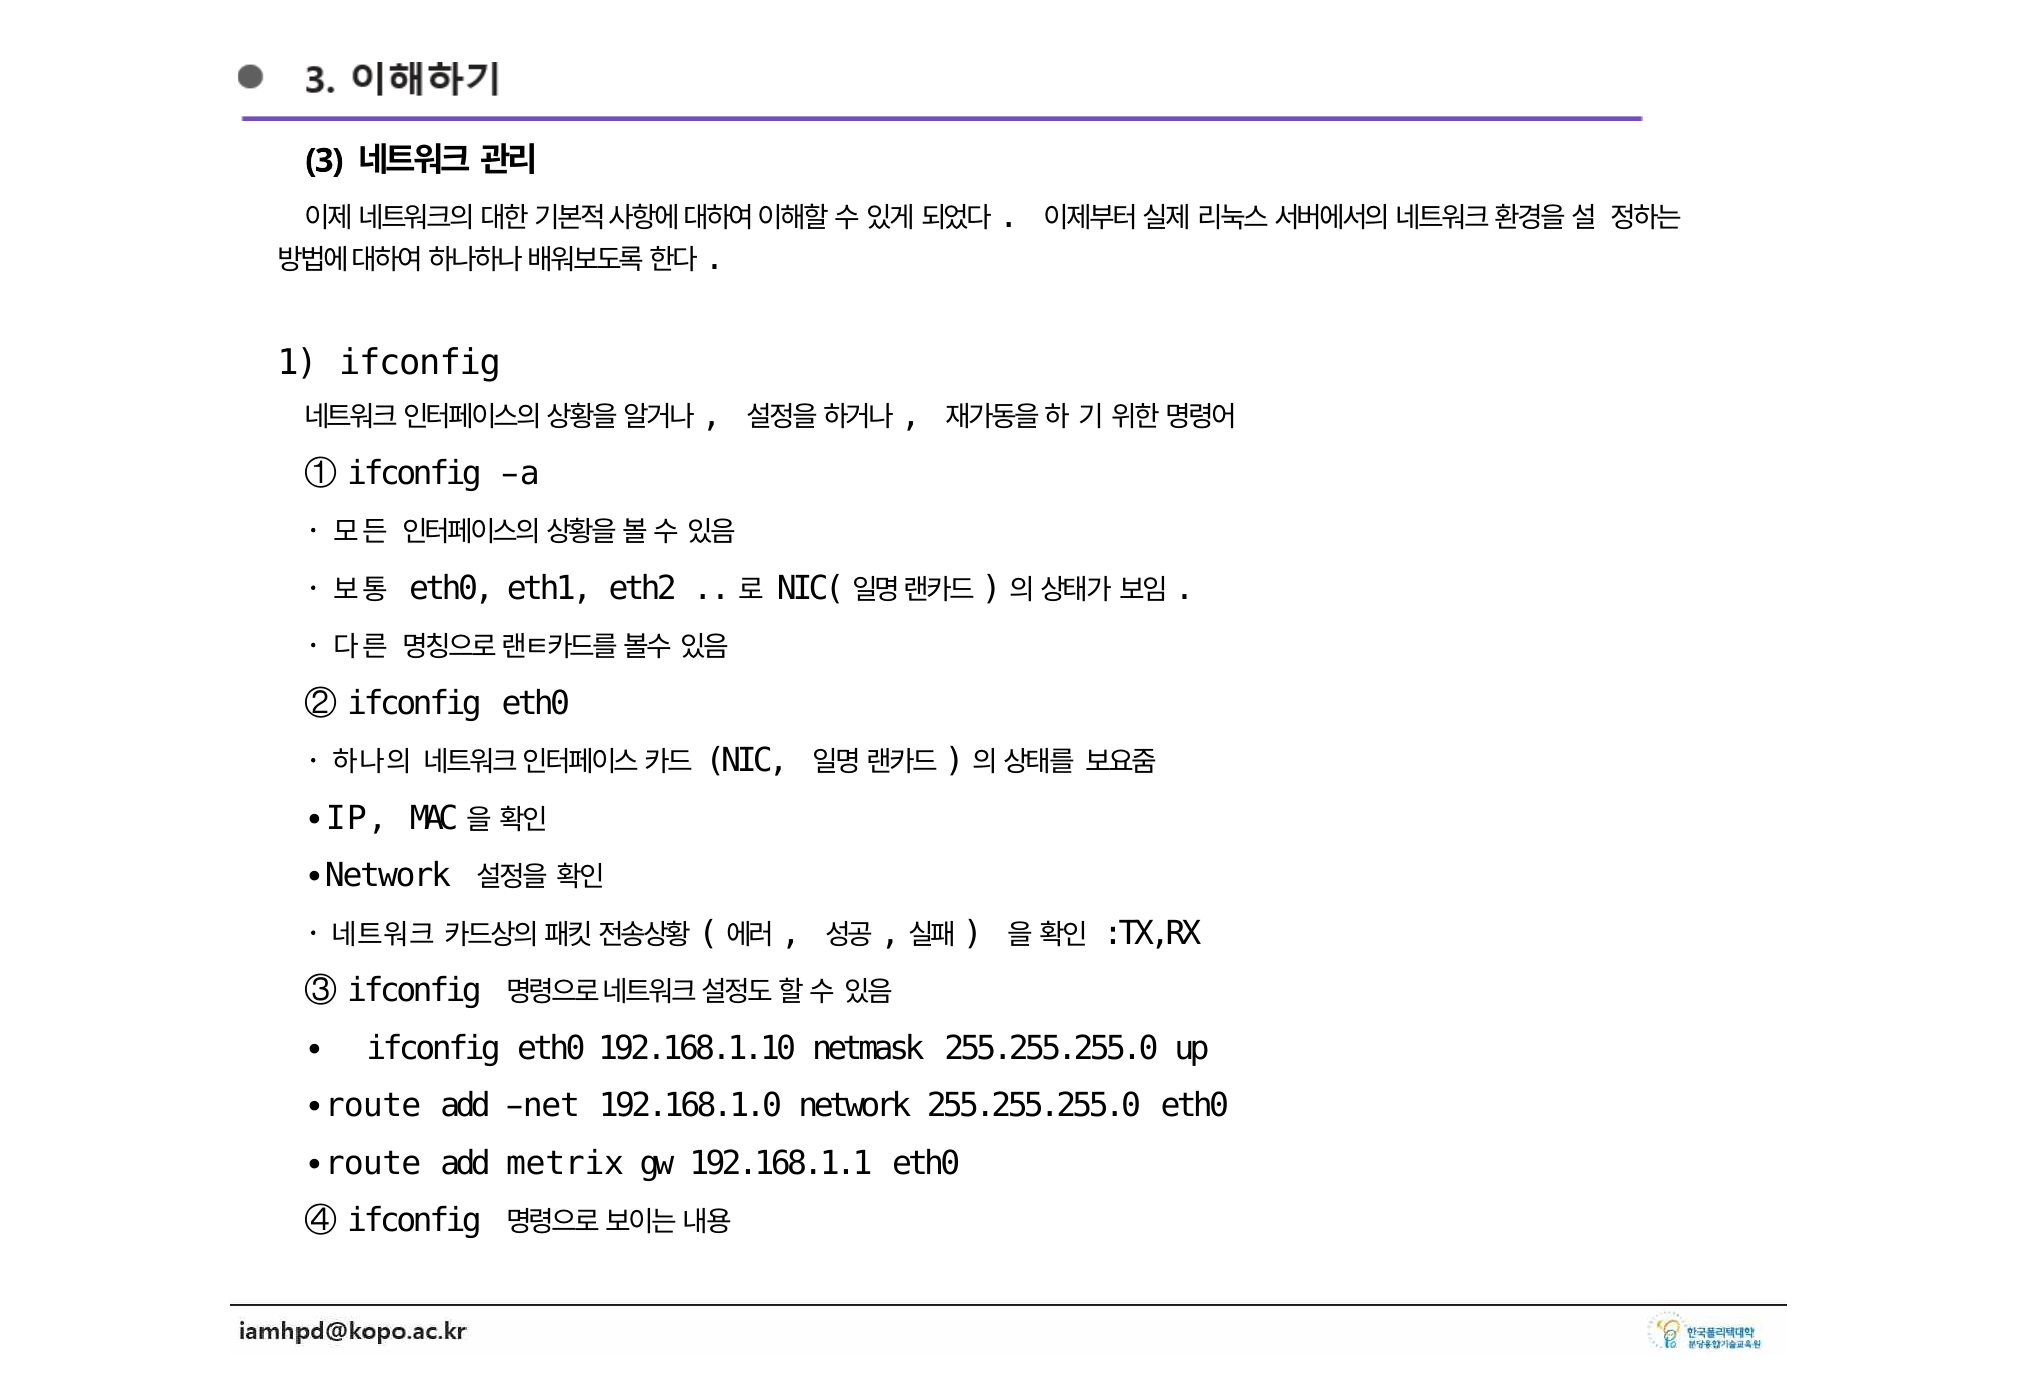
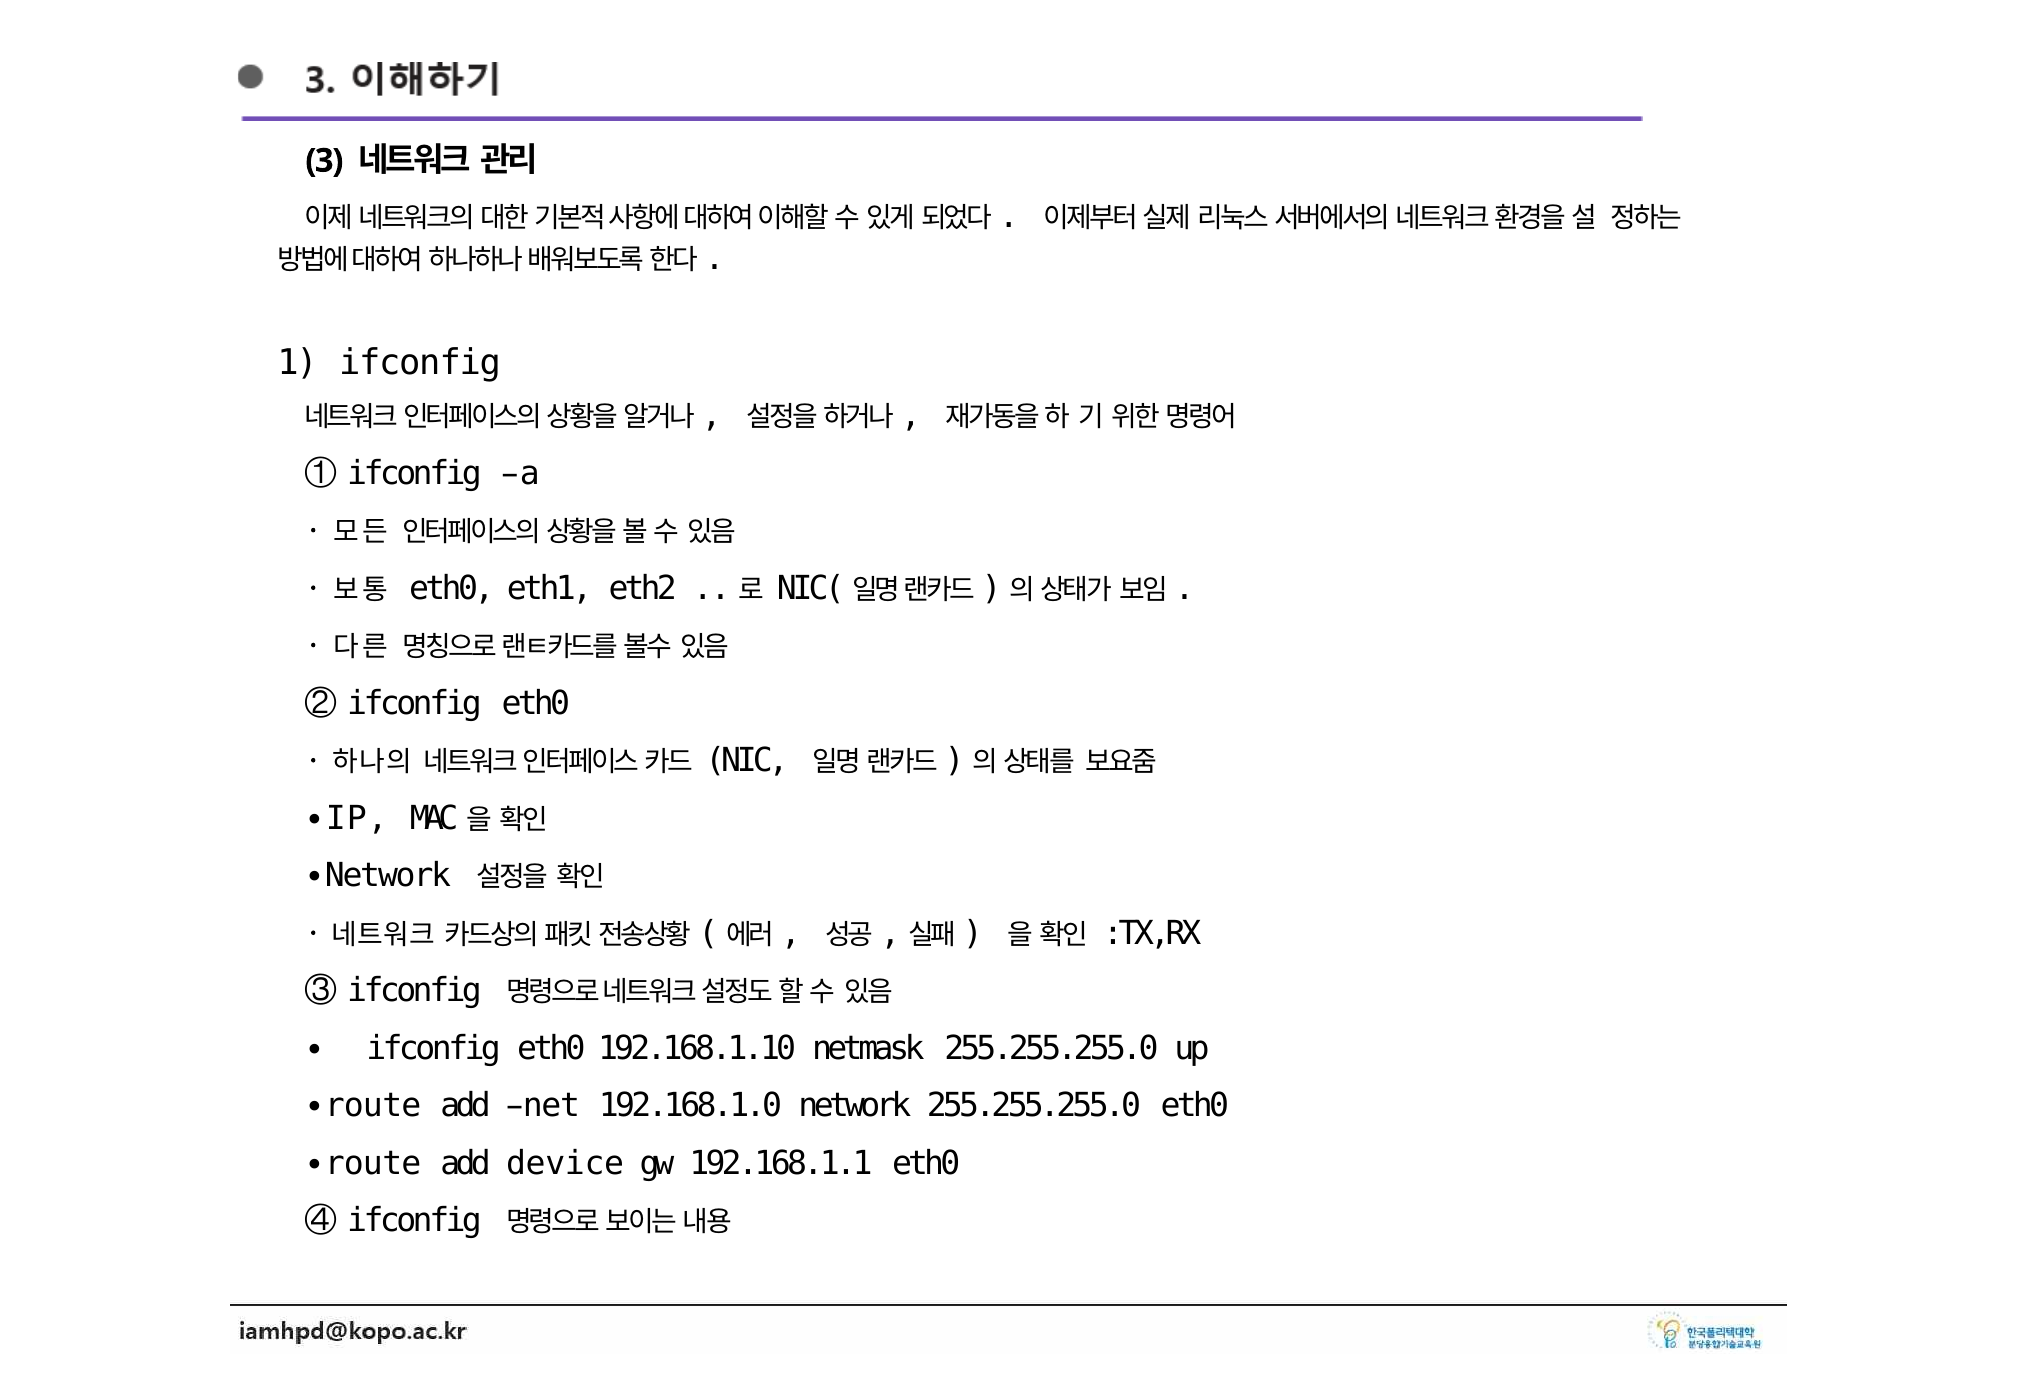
metrix: metrix -> device (565, 1164)
